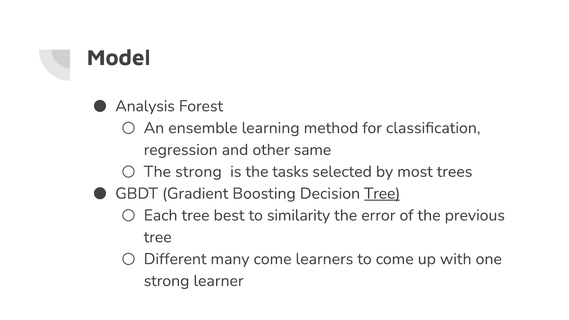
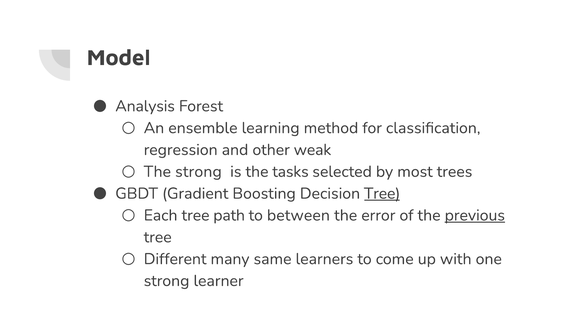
same: same -> weak (312, 150)
best: best -> path (229, 215)
similarity: similarity -> between (298, 215)
previous underline: none -> present (475, 215)
many come: come -> same (273, 259)
